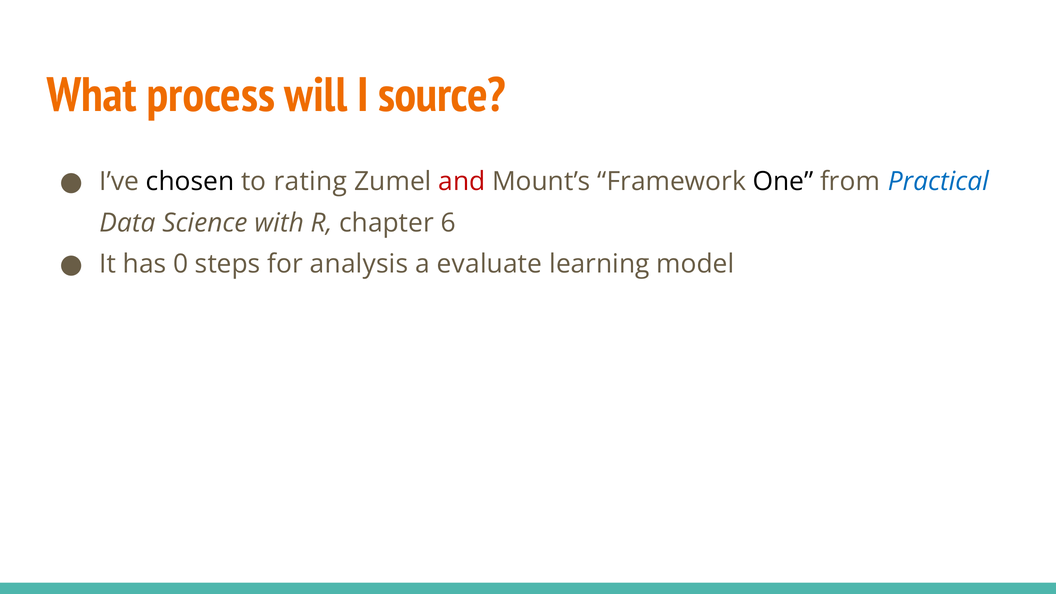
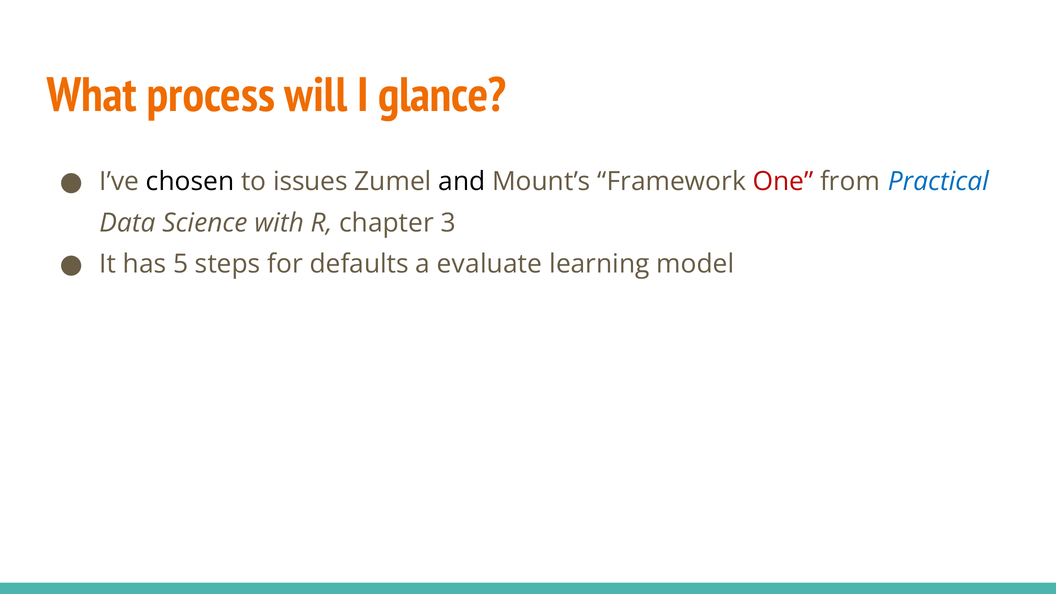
source: source -> glance (442, 95)
rating: rating -> issues (310, 182)
and colour: red -> black (462, 182)
One colour: black -> red (783, 182)
6: 6 -> 3 (448, 223)
0: 0 -> 5 (181, 264)
analysis: analysis -> defaults (359, 264)
